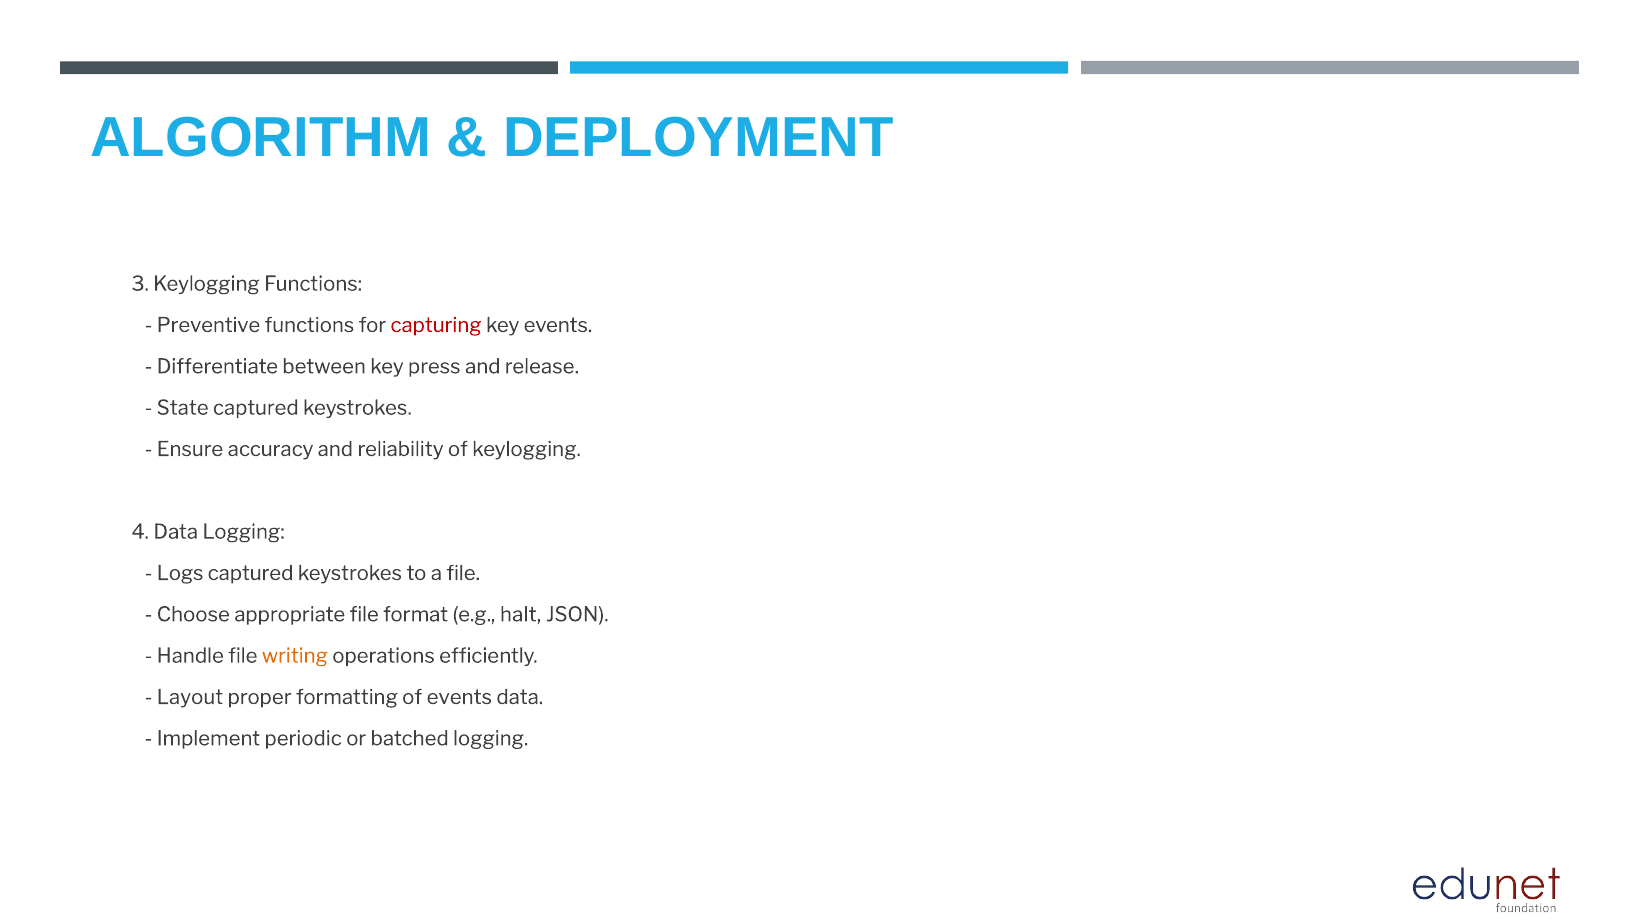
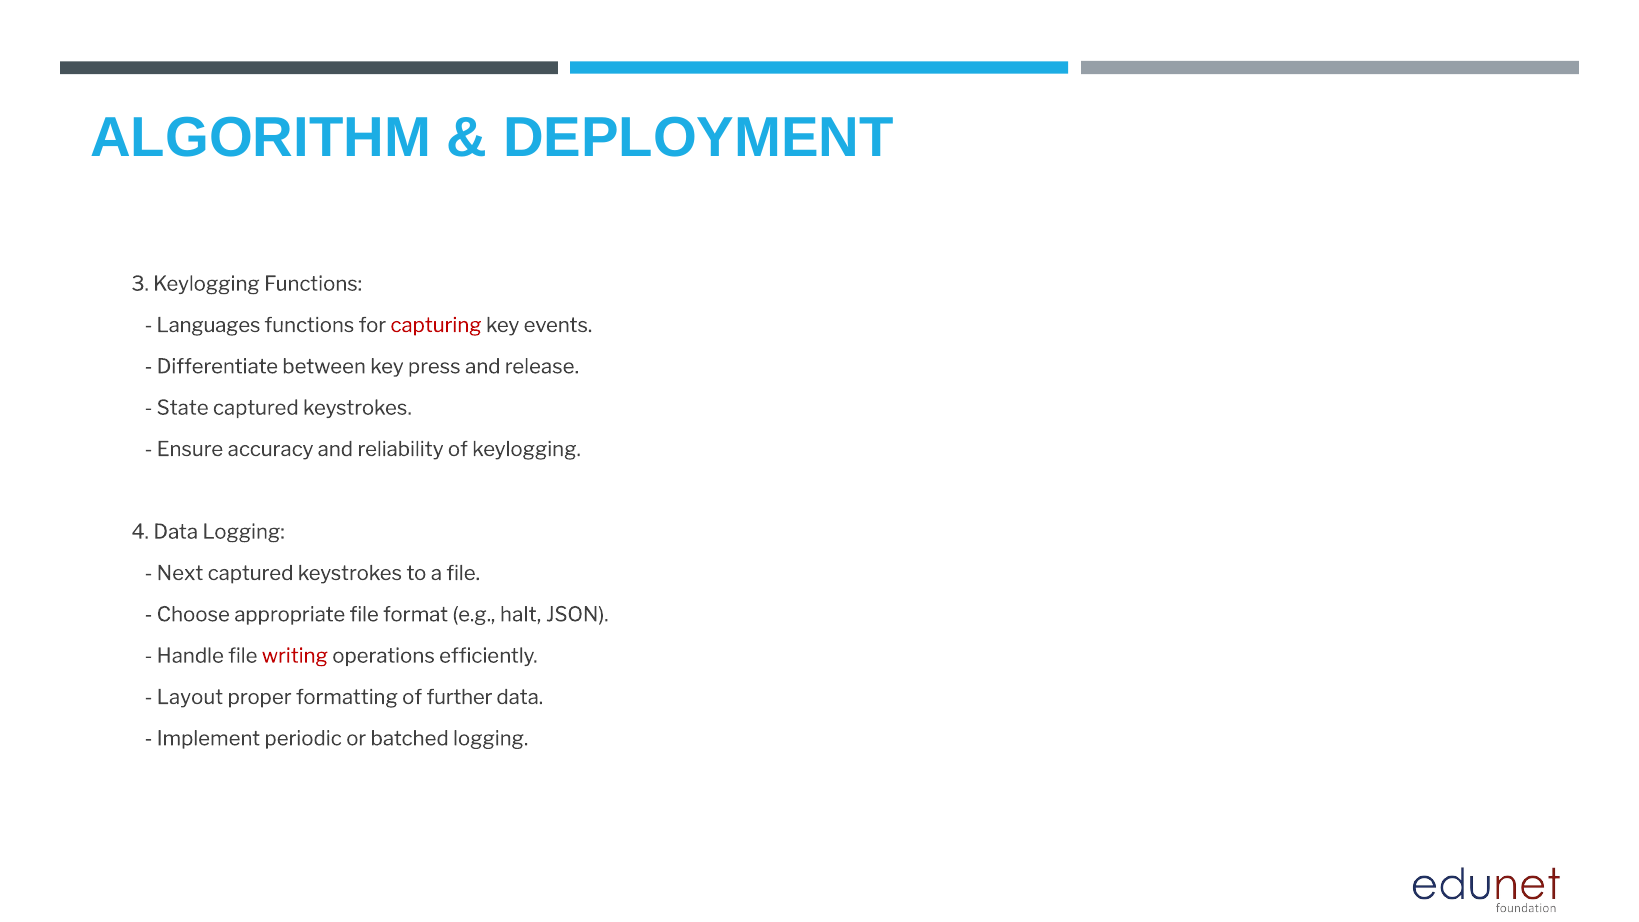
Preventive: Preventive -> Languages (208, 325)
Logs: Logs -> Next (180, 573)
writing colour: orange -> red (295, 656)
of events: events -> further (459, 697)
